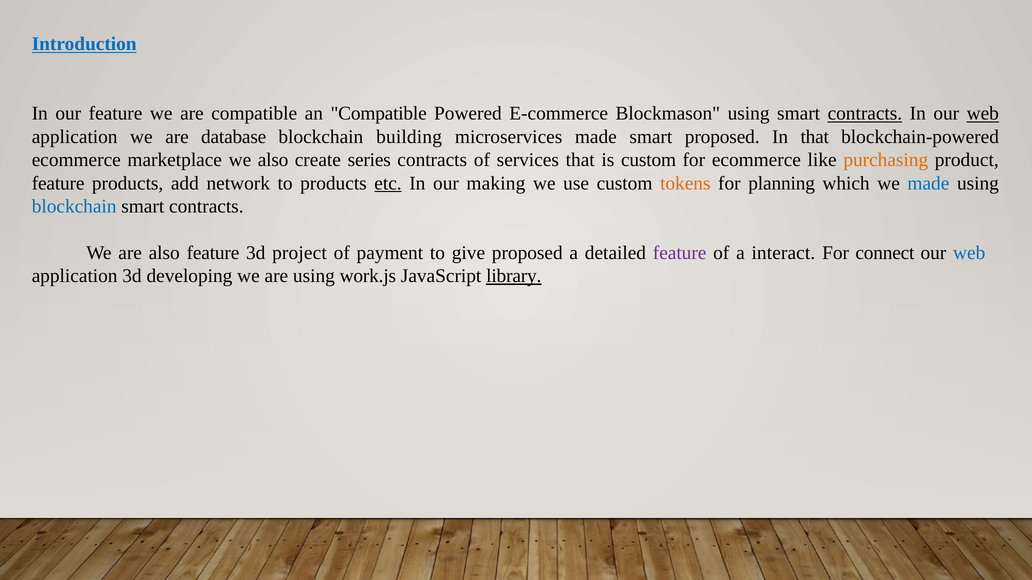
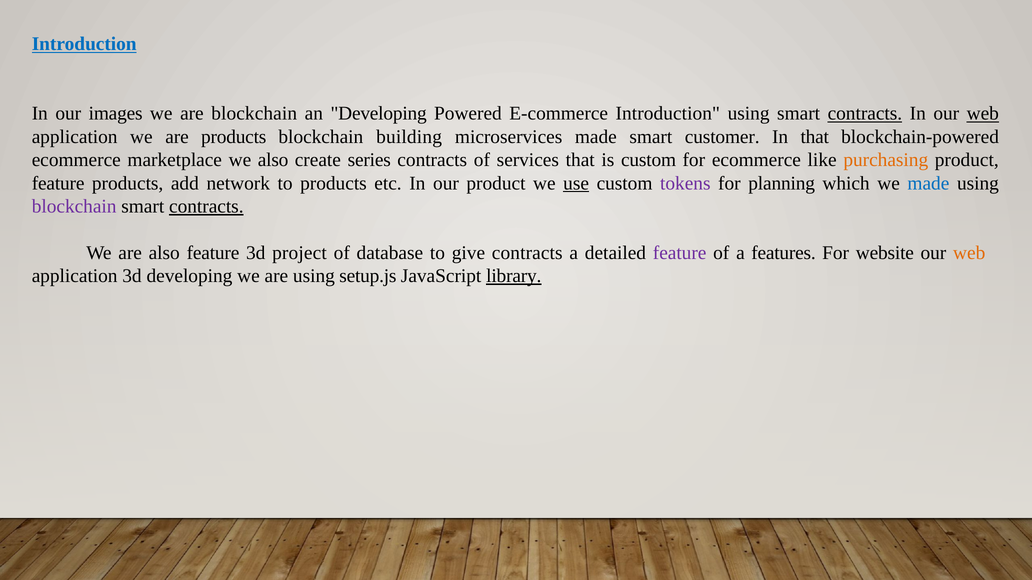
our feature: feature -> images (116, 114)
are compatible: compatible -> blockchain (254, 114)
an Compatible: Compatible -> Developing (379, 114)
E-commerce Blockmason: Blockmason -> Introduction (668, 114)
are database: database -> products (234, 137)
smart proposed: proposed -> customer (722, 137)
etc underline: present -> none (388, 183)
our making: making -> product (496, 183)
use underline: none -> present (576, 183)
tokens colour: orange -> purple (685, 183)
blockchain colour: blue -> purple (74, 207)
contracts underline: none -> present (206, 207)
payment: payment -> database (390, 253)
give proposed: proposed -> contracts (527, 253)
interact: interact -> features (784, 253)
connect: connect -> website (885, 253)
web colour: blue -> orange (969, 253)
work.js: work.js -> setup.js (368, 276)
